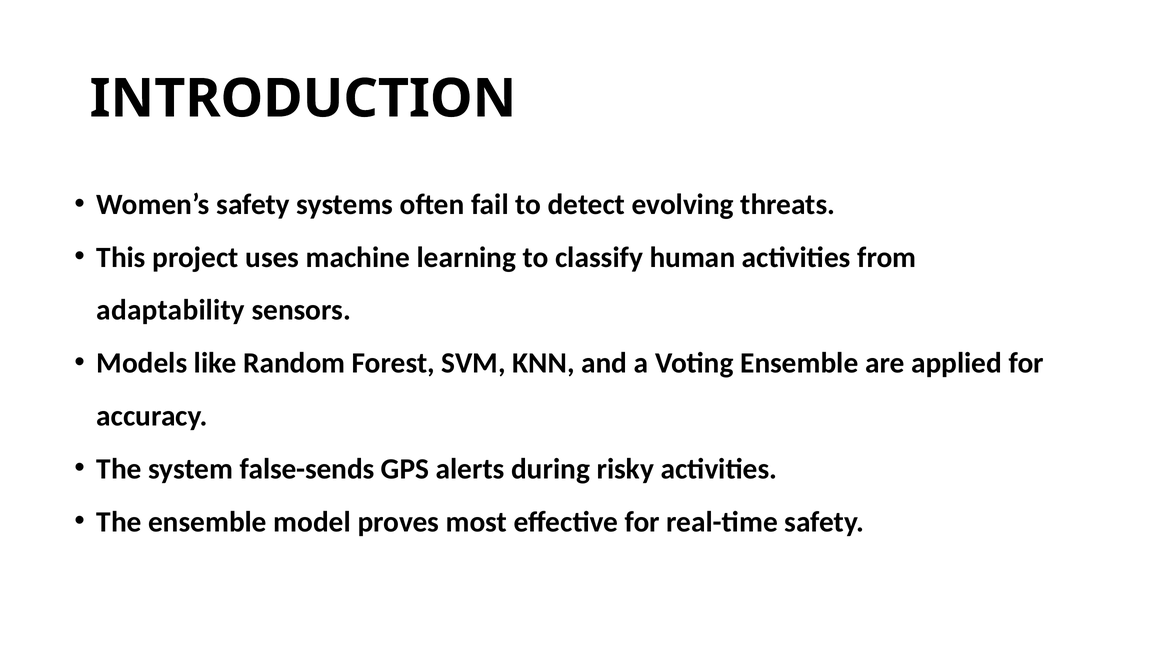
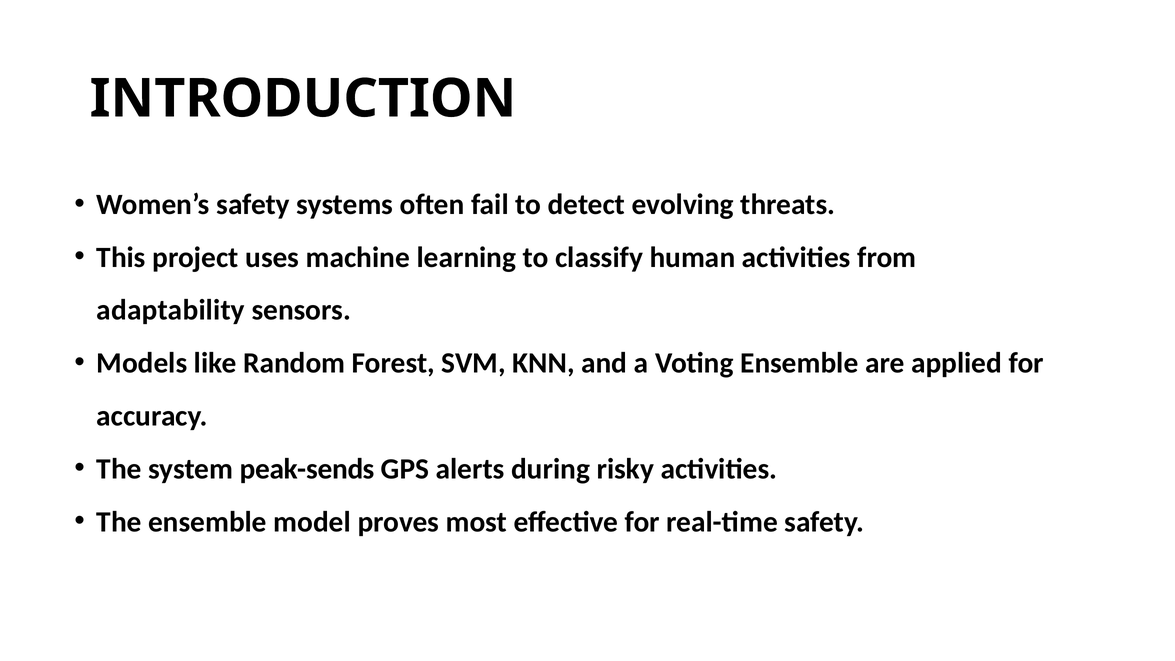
false-sends: false-sends -> peak-sends (307, 469)
